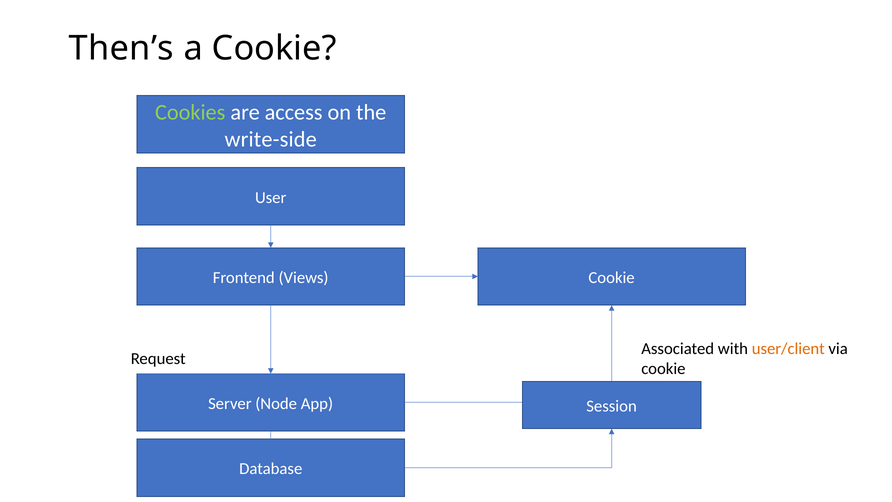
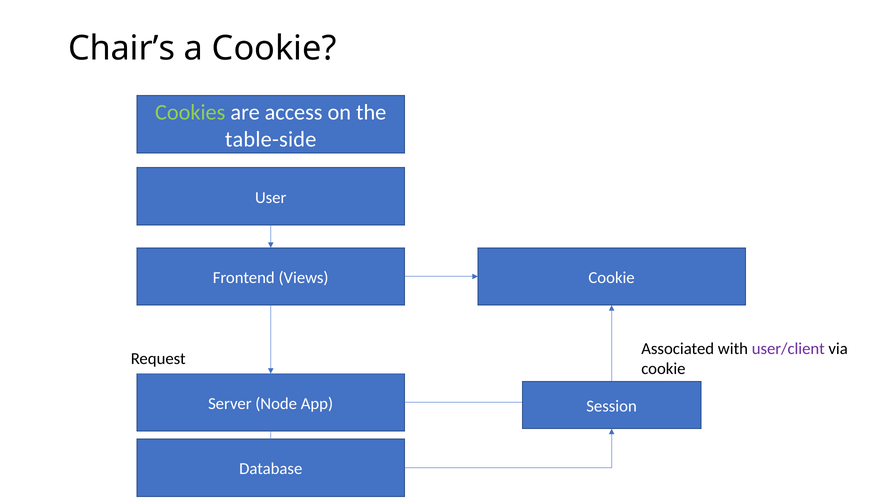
Then’s: Then’s -> Chair’s (122, 48)
write-side: write-side -> table-side (271, 139)
user/client colour: orange -> purple (788, 348)
